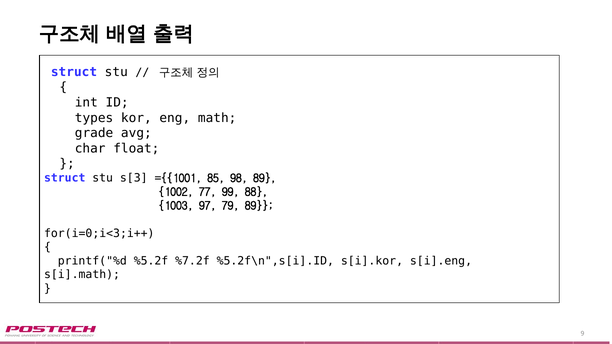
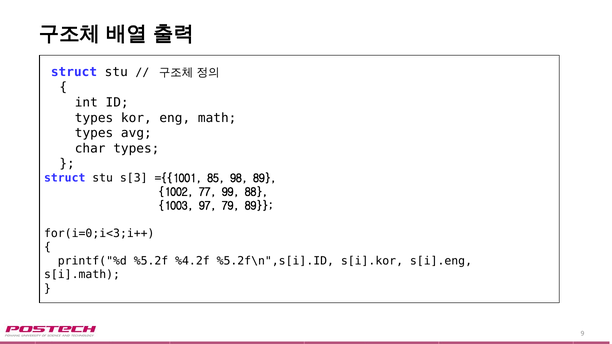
grade: grade -> types (94, 133)
char float: float -> types (136, 149)
%7.2f: %7.2f -> %4.2f (192, 261)
